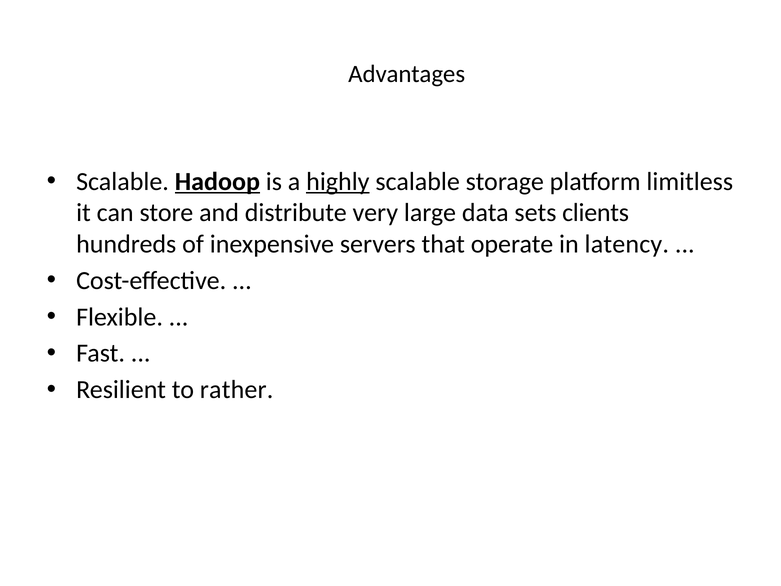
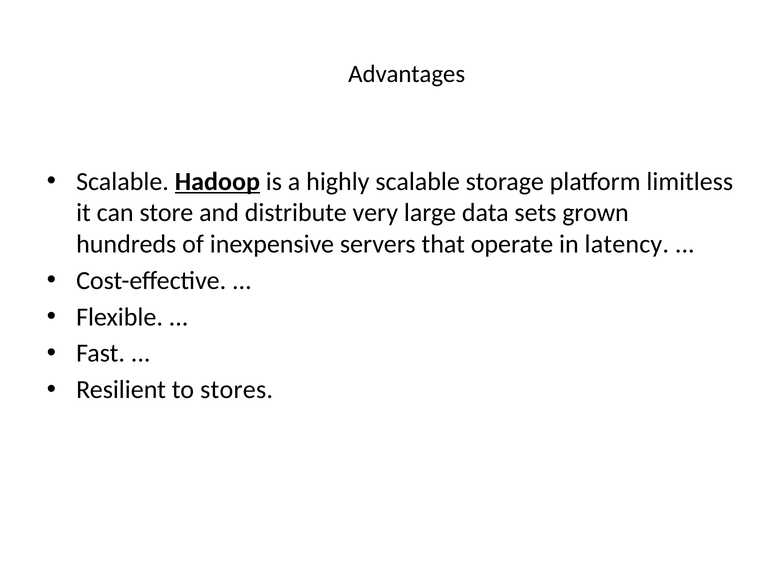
highly underline: present -> none (338, 181)
clients: clients -> grown (596, 213)
rather: rather -> stores (237, 390)
